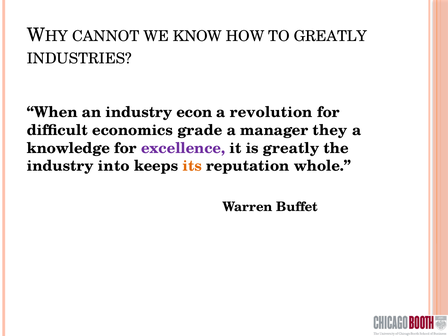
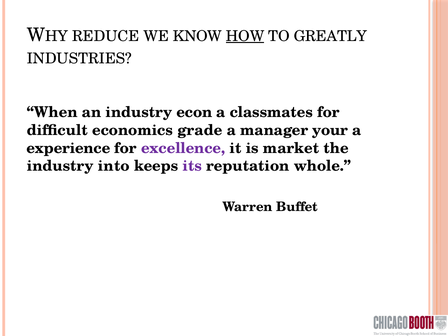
CANNOT: CANNOT -> REDUCE (106, 36)
HOW underline: none -> present (245, 36)
revolution: revolution -> classmates (271, 112)
they: they -> your (330, 130)
knowledge: knowledge -> experience (68, 148)
is greatly: greatly -> market (291, 148)
its colour: orange -> purple (192, 166)
